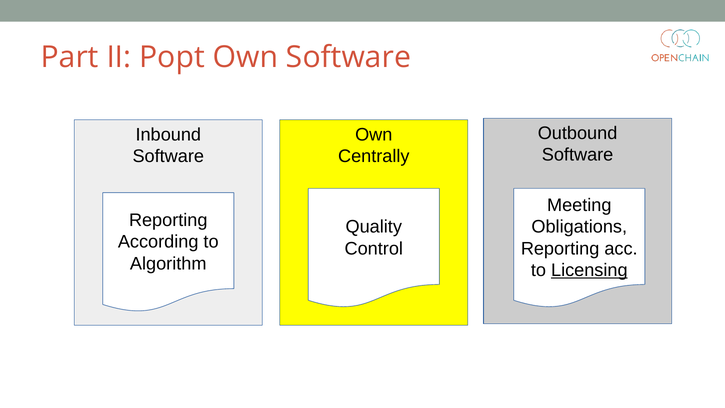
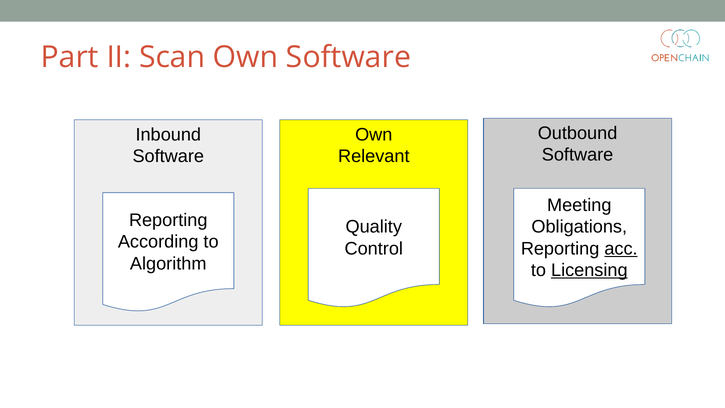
Popt: Popt -> Scan (172, 57)
Centrally: Centrally -> Relevant (374, 156)
acc underline: none -> present (621, 248)
